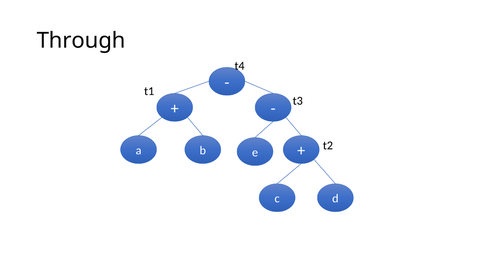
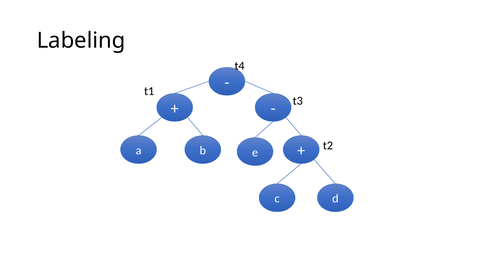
Through: Through -> Labeling (81, 40)
